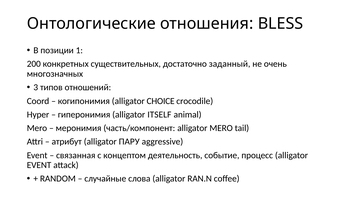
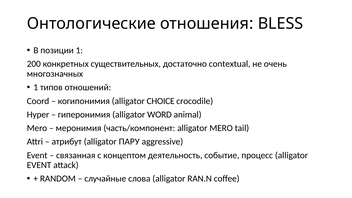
заданный: заданный -> contextual (230, 64)
3: 3 -> 1 (36, 87)
ITSELF: ITSELF -> WORD (159, 115)
